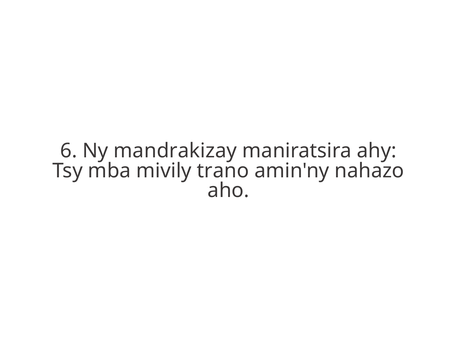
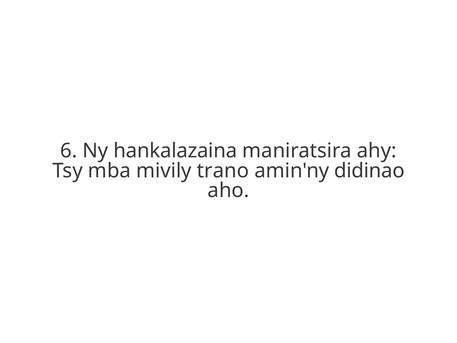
mandrakizay: mandrakizay -> hankalazaina (175, 151)
nahazo: nahazo -> didinao (369, 171)
